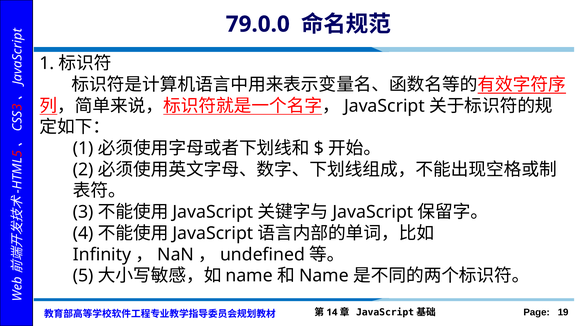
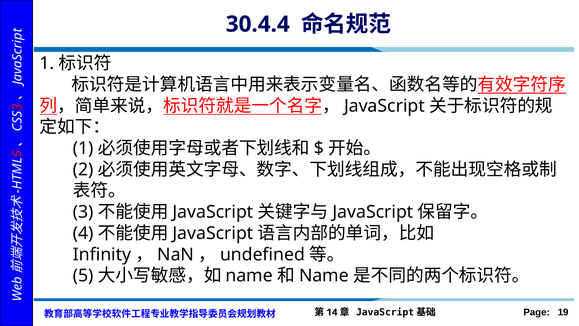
79.0.0: 79.0.0 -> 30.4.4 (258, 24)
